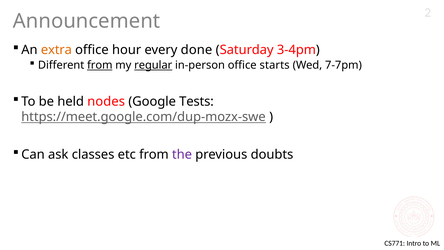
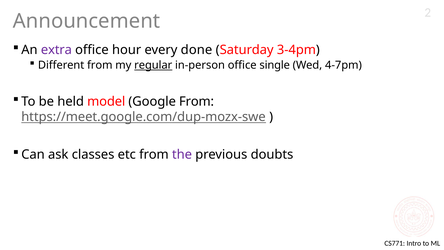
extra colour: orange -> purple (56, 50)
from underline: present -> none (100, 65)
starts: starts -> single (275, 65)
7-7pm: 7-7pm -> 4-7pm (343, 65)
nodes: nodes -> model (106, 101)
Google Tests: Tests -> From (197, 101)
